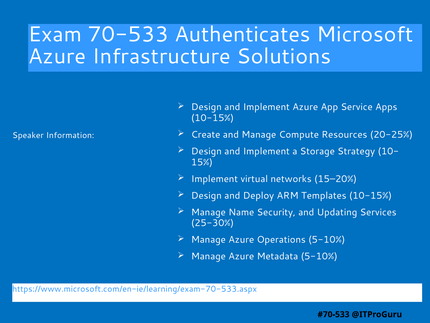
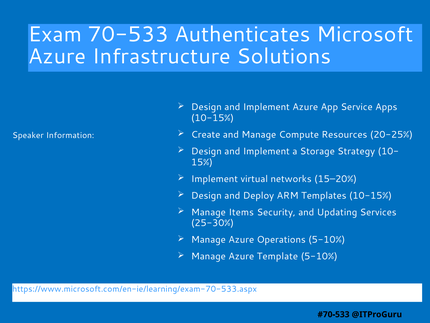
Name: Name -> Items (241, 212)
Metadata: Metadata -> Template (277, 256)
